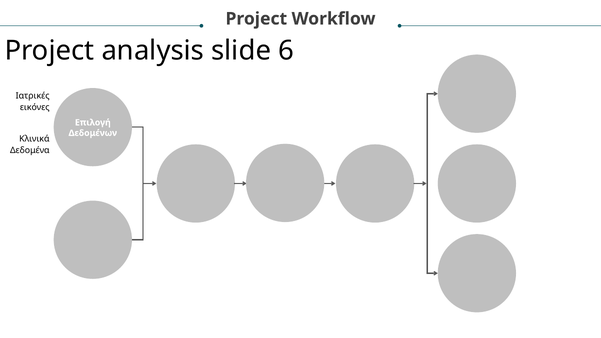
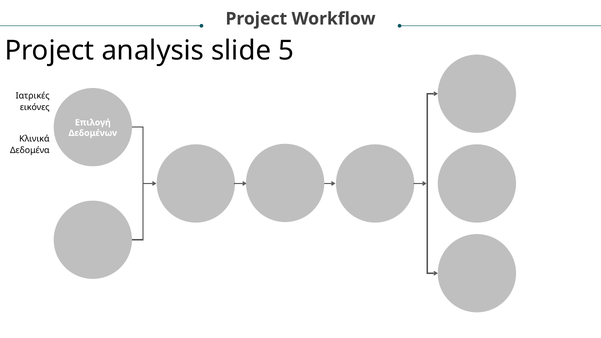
6: 6 -> 5 (286, 50)
